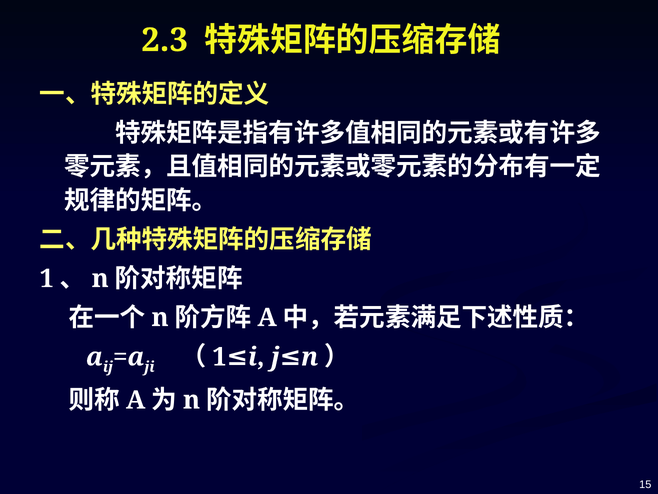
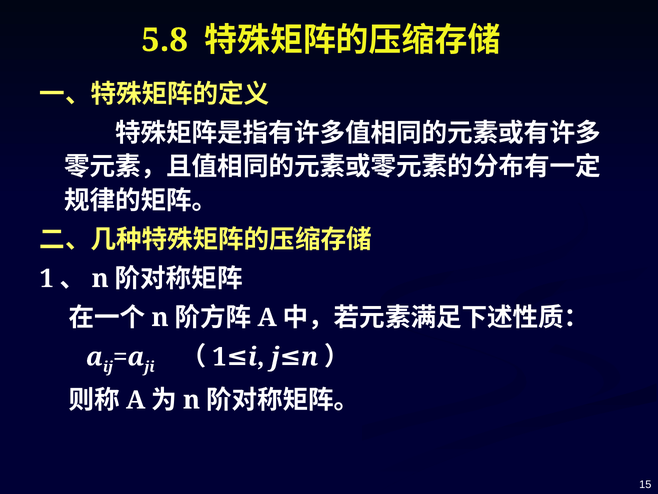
2.3: 2.3 -> 5.8 (165, 40)
